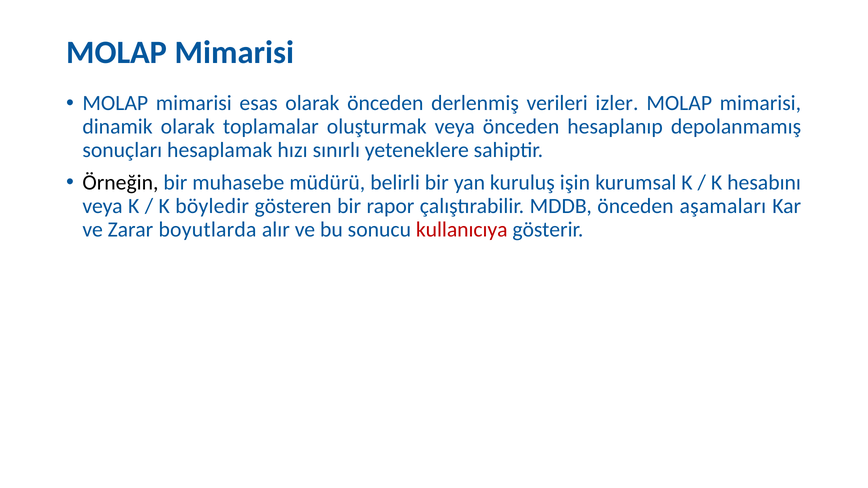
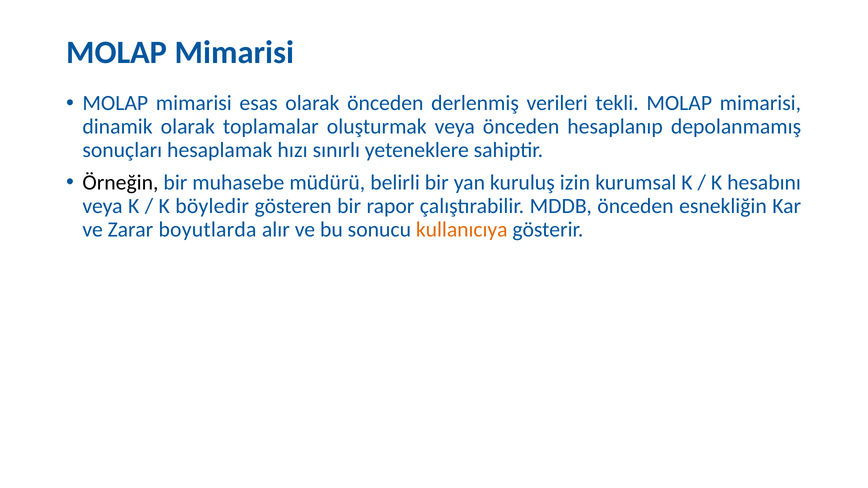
izler: izler -> tekli (617, 103)
işin: işin -> izin (575, 183)
aşamaları: aşamaları -> esnekliğin (723, 206)
kullanıcıya colour: red -> orange (462, 230)
